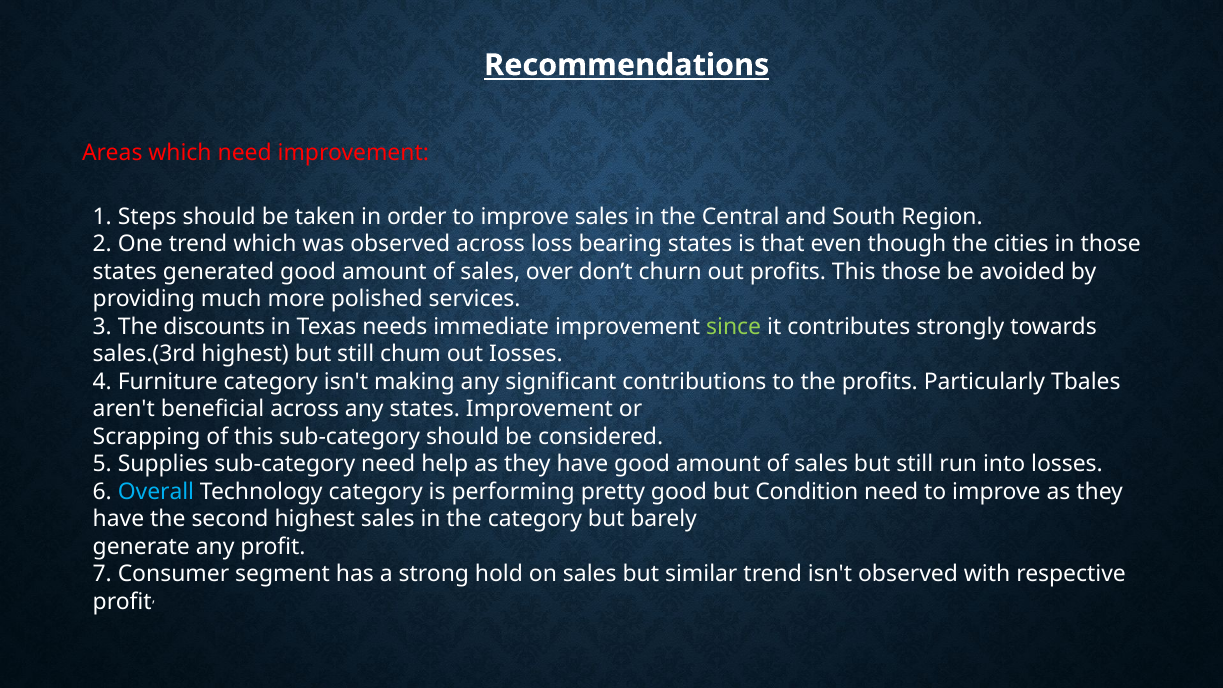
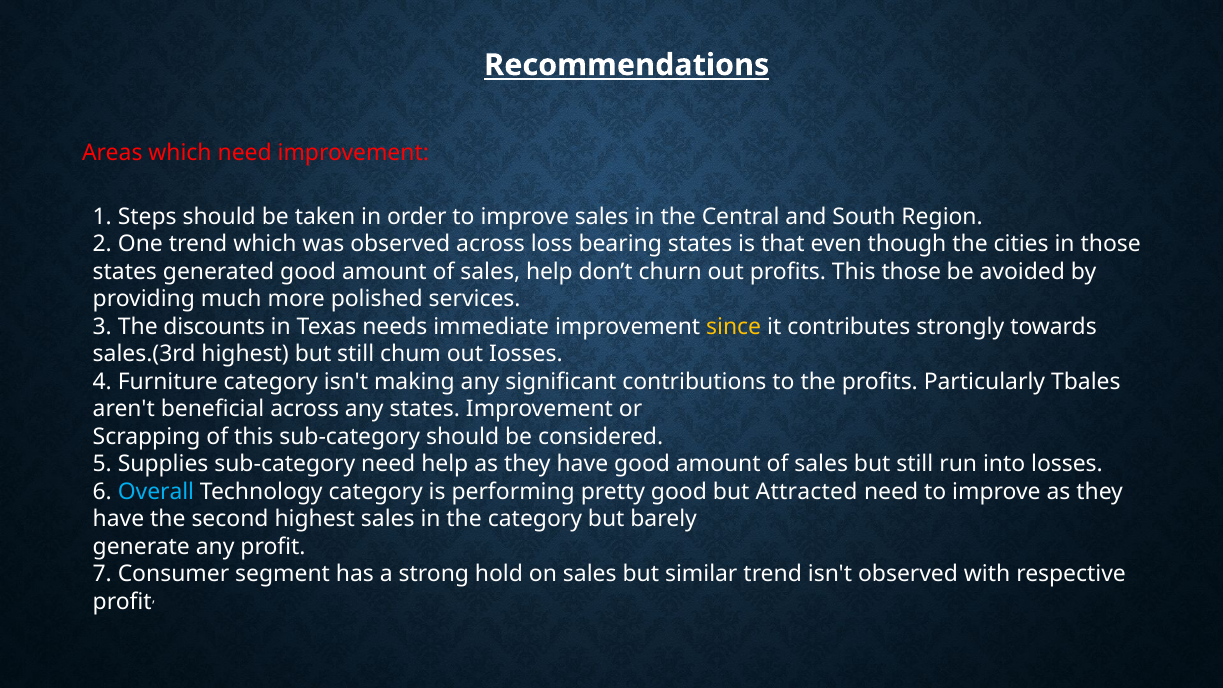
sales over: over -> help (549, 272)
since colour: light green -> yellow (734, 327)
Condition: Condition -> Attracted (807, 492)
